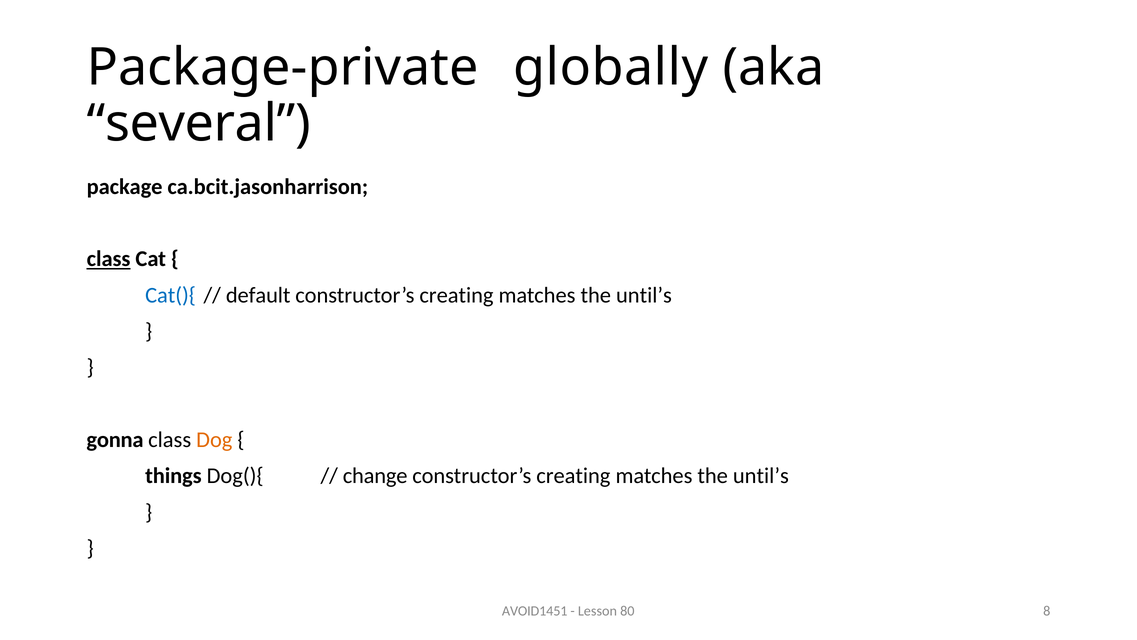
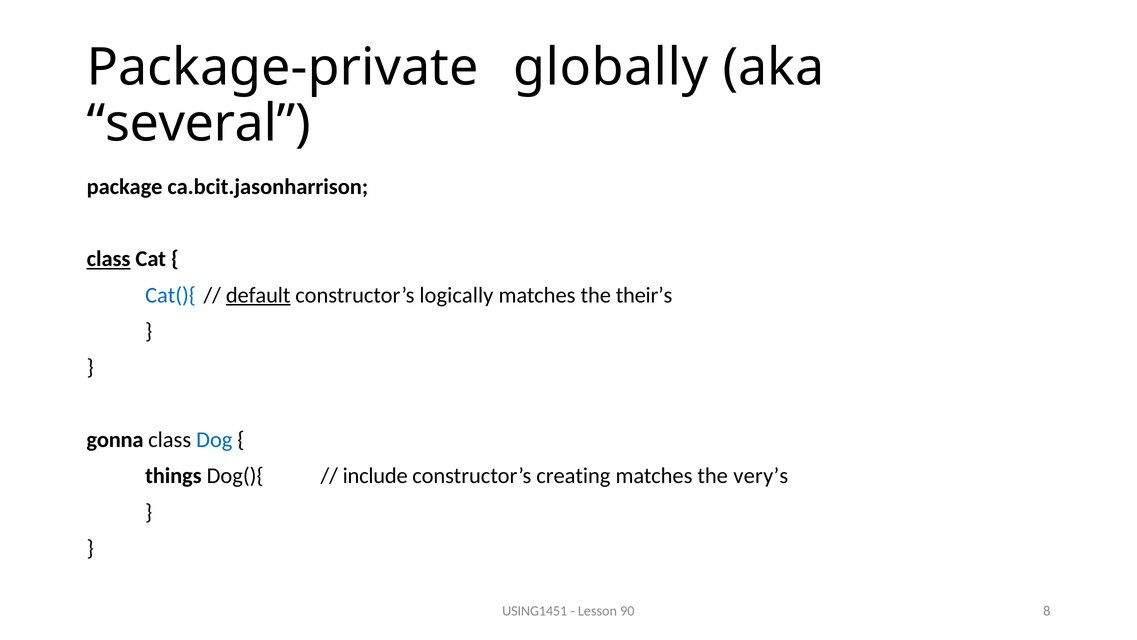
default underline: none -> present (258, 295)
creating: creating -> logically (456, 295)
until’s: until’s -> their’s (644, 295)
Dog colour: orange -> blue (214, 440)
change: change -> include (375, 476)
until’s: until’s -> very’s (761, 476)
AVOID1451: AVOID1451 -> USING1451 (535, 611)
80: 80 -> 90 (627, 611)
